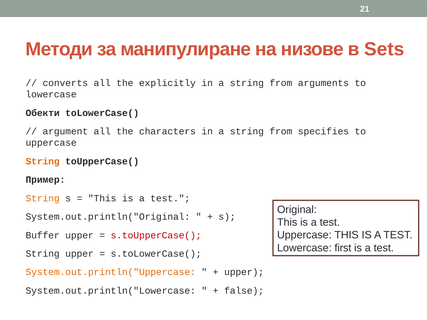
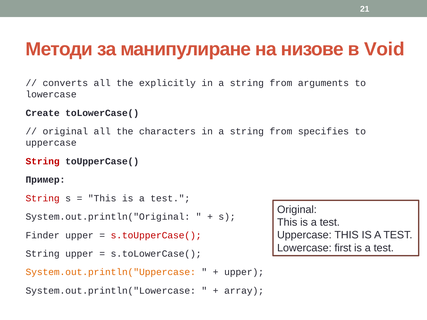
Sets: Sets -> Void (384, 49)
Обекти: Обекти -> Create (43, 113)
argument: argument -> original (65, 132)
String colour: orange -> red (43, 161)
String colour: orange -> red (43, 198)
Buffer: Buffer -> Finder (43, 235)
false: false -> array (244, 291)
